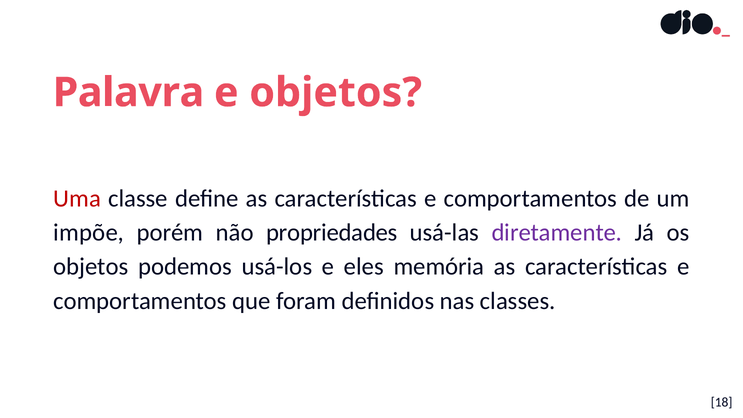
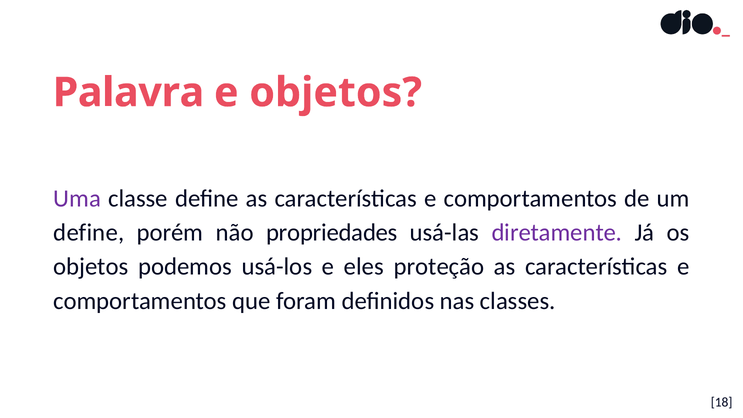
Uma colour: red -> purple (77, 198)
impõe: impõe -> define (89, 232)
memória: memória -> proteção (439, 267)
